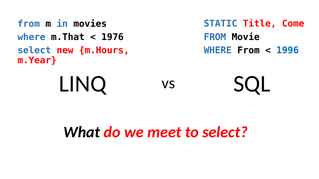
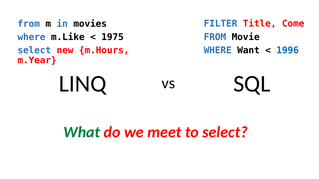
STATIC: STATIC -> FILTER (221, 24)
m.That: m.That -> m.Like (68, 37)
1976: 1976 -> 1975 (113, 37)
WHERE From: From -> Want (248, 50)
What colour: black -> green (82, 132)
